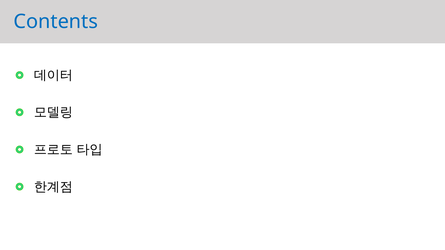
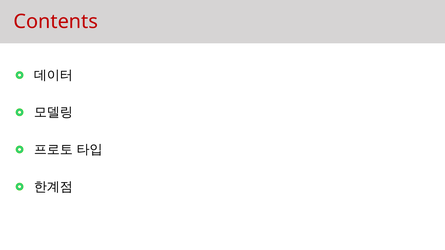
Contents colour: blue -> red (56, 22)
